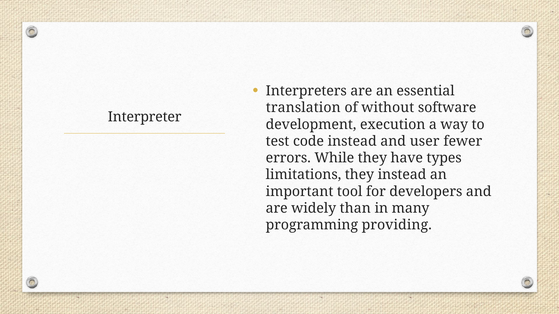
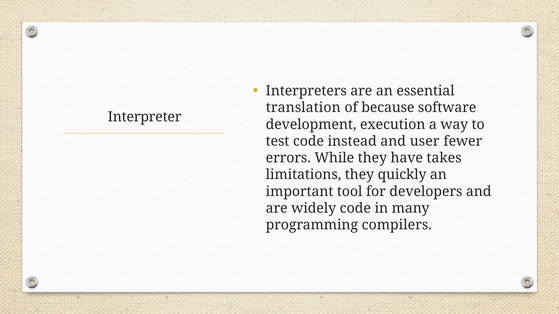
without: without -> because (388, 108)
types: types -> takes (444, 158)
they instead: instead -> quickly (402, 175)
widely than: than -> code (355, 208)
providing: providing -> compilers (397, 225)
